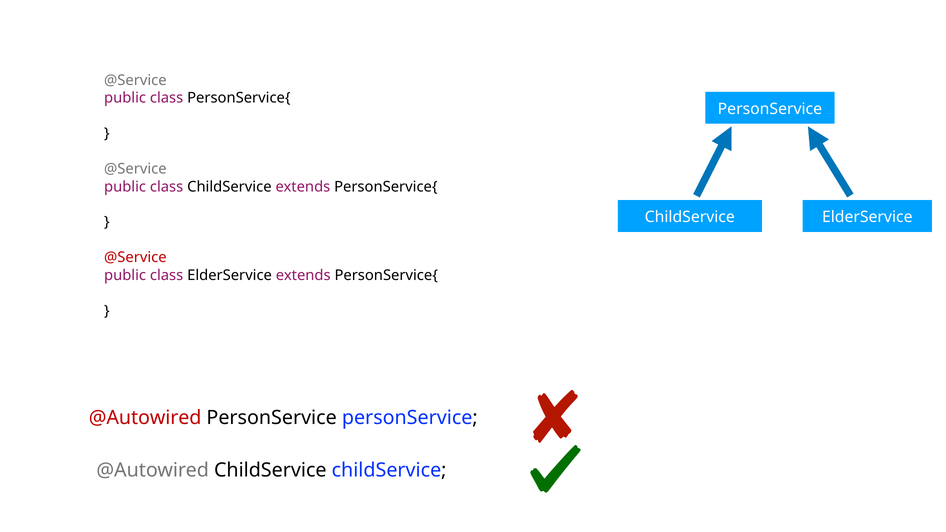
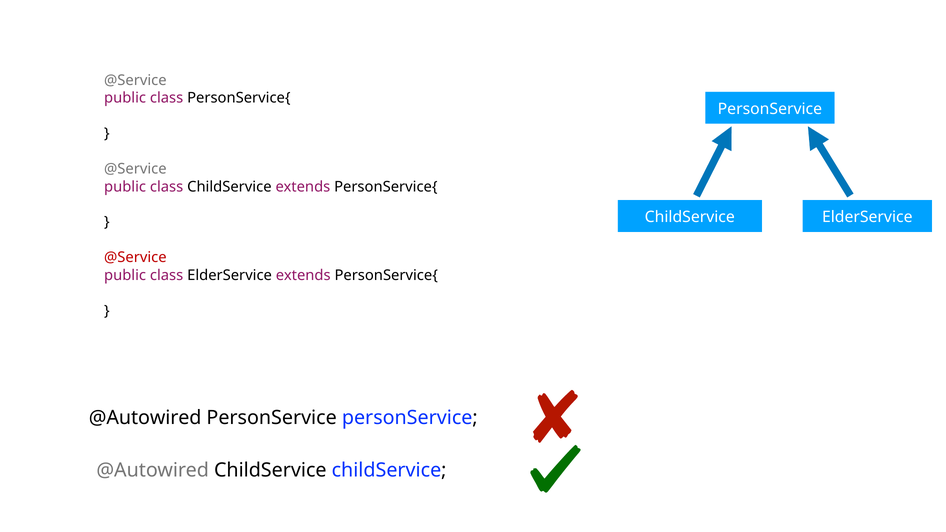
@Autowired colour: red -> black (145, 418)
